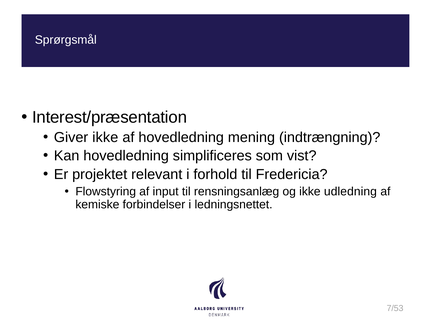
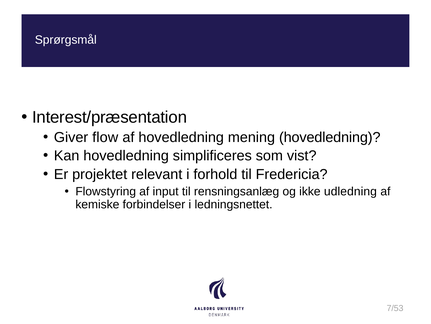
Giver ikke: ikke -> flow (105, 137)
mening indtrængning: indtrængning -> hovedledning (330, 137)
